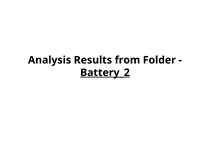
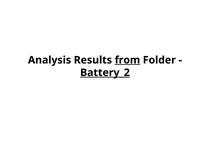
from underline: none -> present (127, 60)
